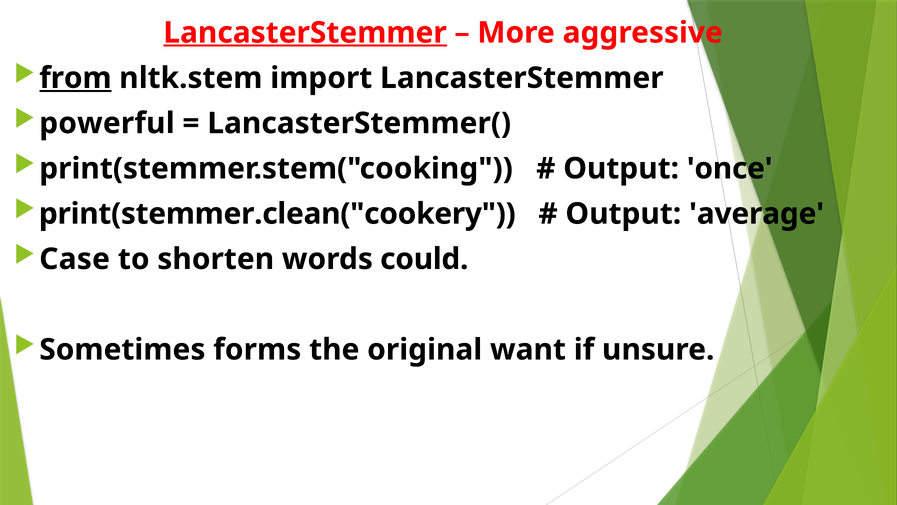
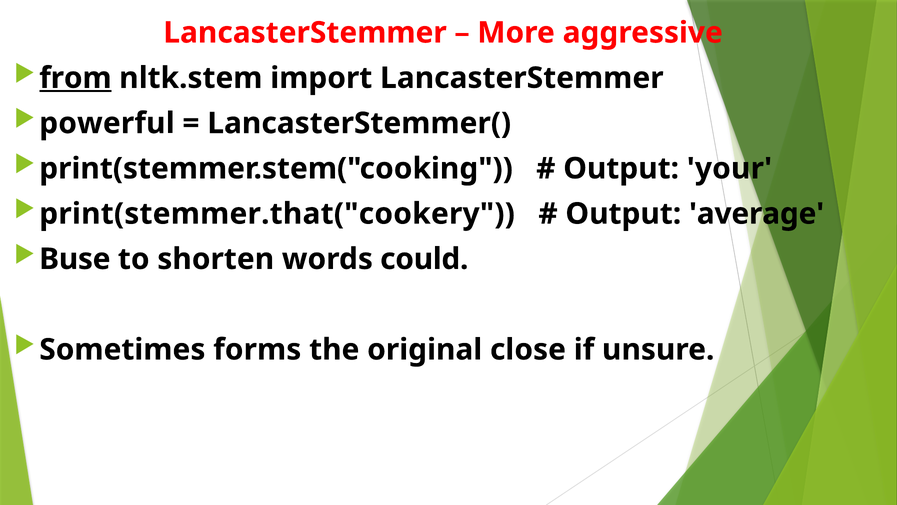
LancasterStemmer underline: present -> none (305, 33)
once: once -> your (729, 168)
print(stemmer.clean("cookery: print(stemmer.clean("cookery -> print(stemmer.that("cookery (277, 214)
Case: Case -> Buse (75, 259)
want: want -> close (528, 349)
